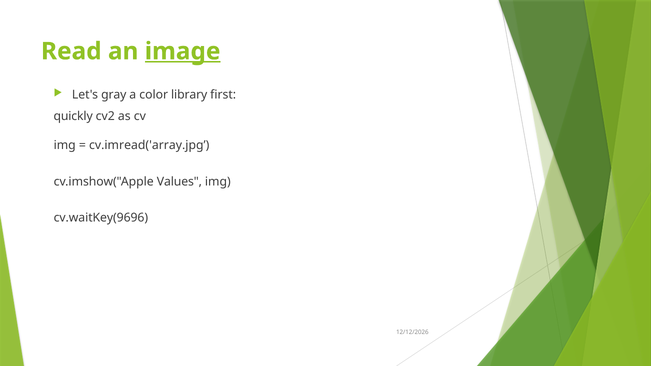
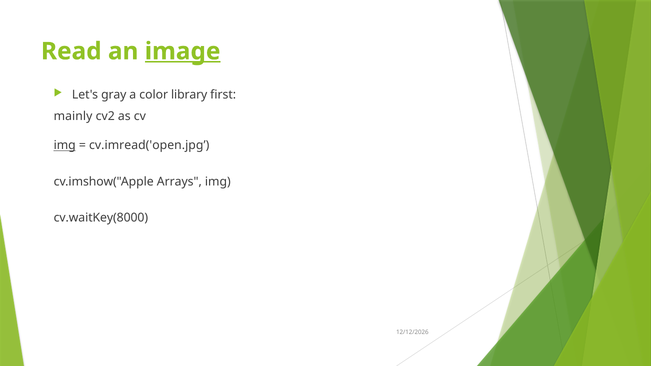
quickly: quickly -> mainly (73, 116)
img underline: none -> present (65, 146)
cv.imread('array.jpg: cv.imread('array.jpg -> cv.imread('open.jpg (149, 146)
Values: Values -> Arrays (179, 182)
cv.waitKey(9696: cv.waitKey(9696 -> cv.waitKey(8000 (101, 218)
